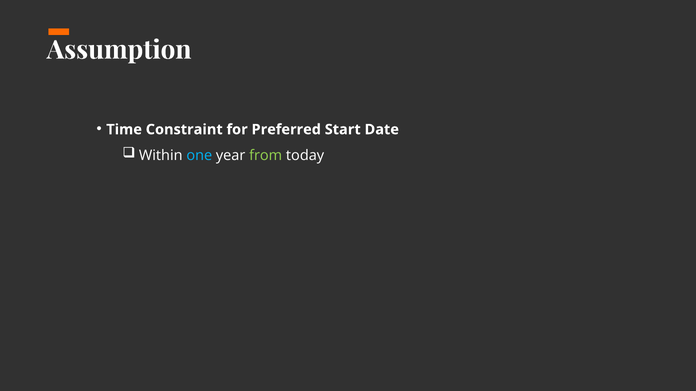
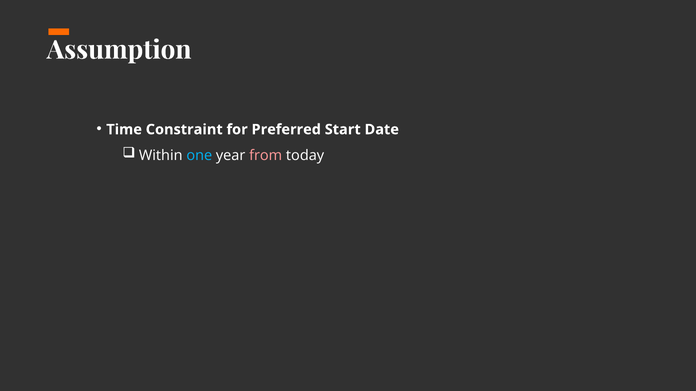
from colour: light green -> pink (266, 156)
